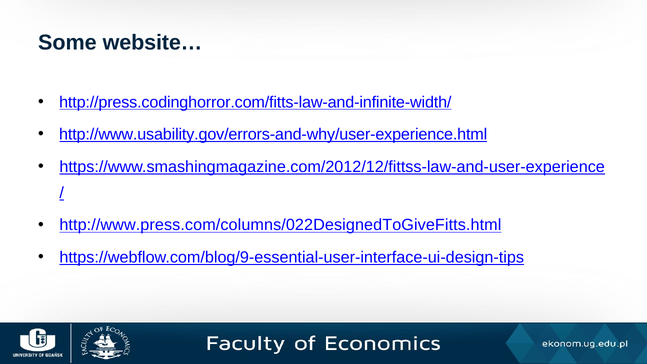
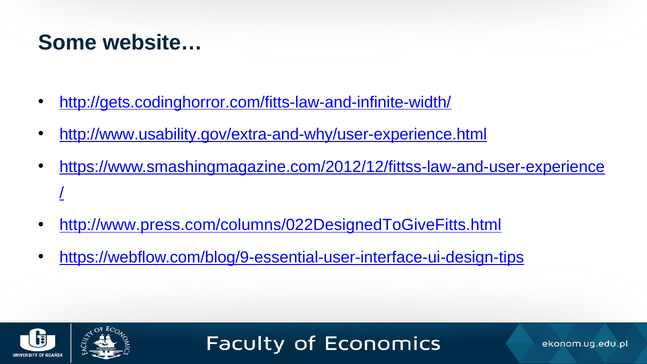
http://press.codinghorror.com/fitts-law-and-infinite-width/: http://press.codinghorror.com/fitts-law-and-infinite-width/ -> http://gets.codinghorror.com/fitts-law-and-infinite-width/ (255, 102)
http://www.usability.gov/errors-and-why/user-experience.html: http://www.usability.gov/errors-and-why/user-experience.html -> http://www.usability.gov/extra-and-why/user-experience.html (273, 135)
